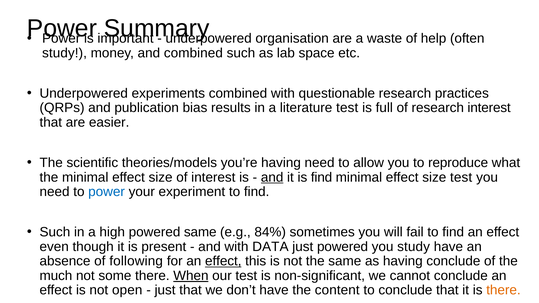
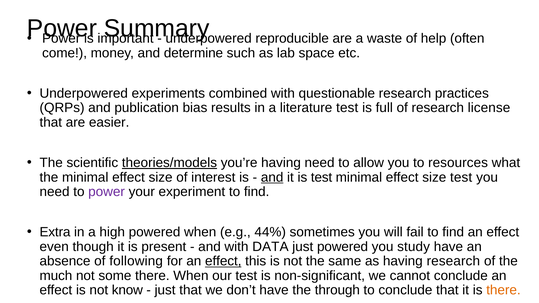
organisation: organisation -> reproducible (292, 38)
study: study -> come (65, 53)
and combined: combined -> determine (193, 53)
research interest: interest -> license (489, 108)
theories/models underline: none -> present (169, 163)
reproduce: reproduce -> resources (458, 163)
is find: find -> test (322, 177)
power colour: blue -> purple (107, 192)
Such: Such -> Extra (55, 232)
powered same: same -> when (200, 232)
84%: 84% -> 44% (270, 232)
having conclude: conclude -> research (453, 261)
When underline: present -> none (191, 276)
open: open -> know (127, 290)
content: content -> through (337, 290)
